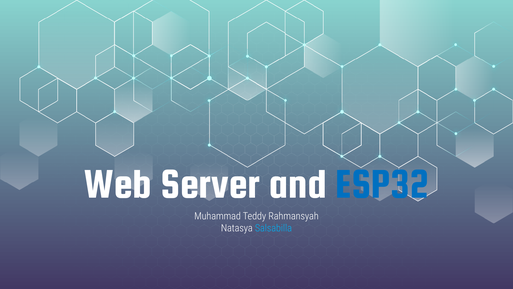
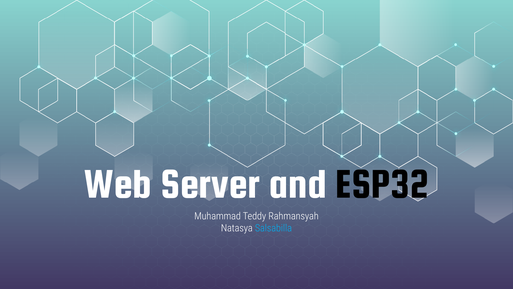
ESP32 colour: blue -> black (382, 183)
